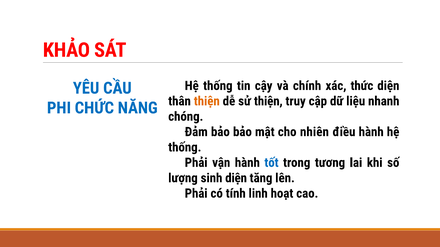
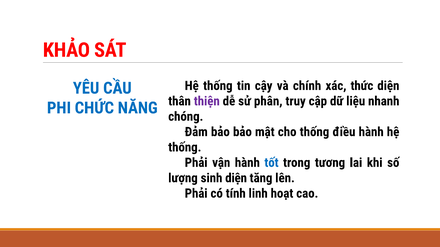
thiện colour: orange -> purple (207, 101)
sử thiện: thiện -> phân (268, 101)
cho nhiên: nhiên -> thống (314, 132)
